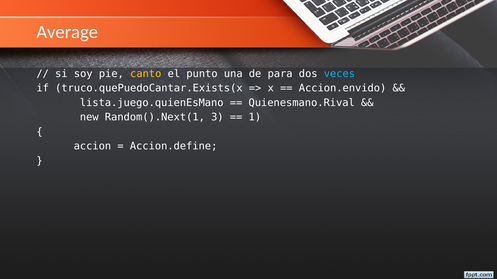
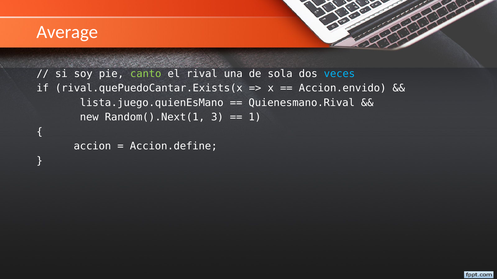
canto colour: yellow -> light green (146, 74)
punto: punto -> rival (202, 74)
para: para -> sola (280, 74)
truco.quePuedoCantar.Exists(x: truco.quePuedoCantar.Exists(x -> rival.quePuedoCantar.Exists(x (149, 88)
